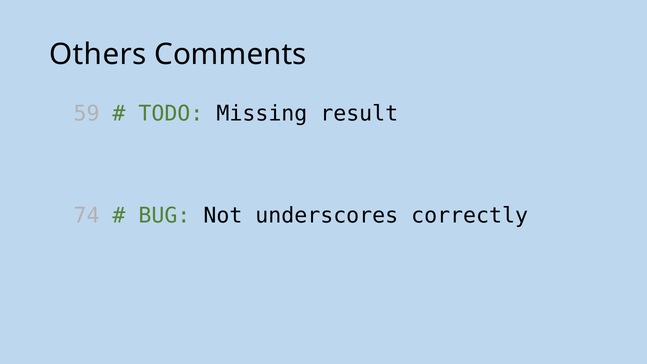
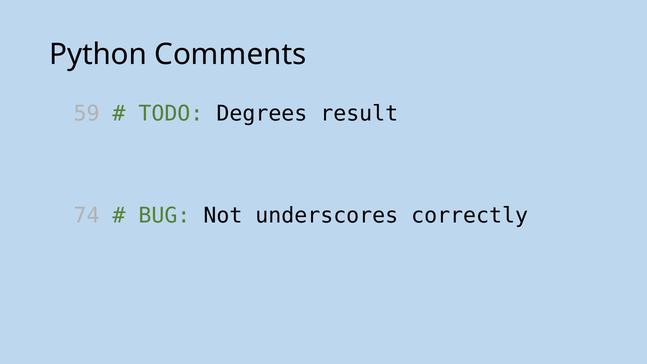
Others: Others -> Python (98, 54)
Missing: Missing -> Degrees (262, 114)
